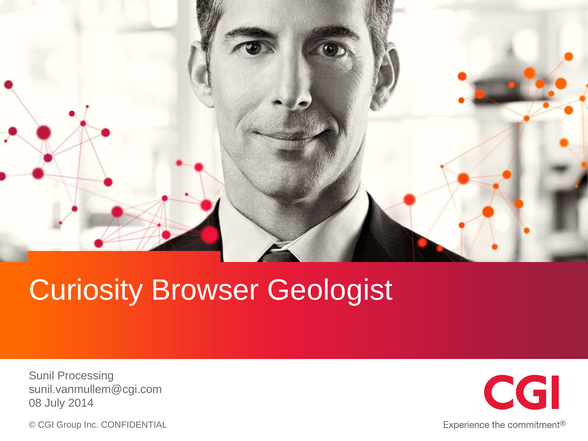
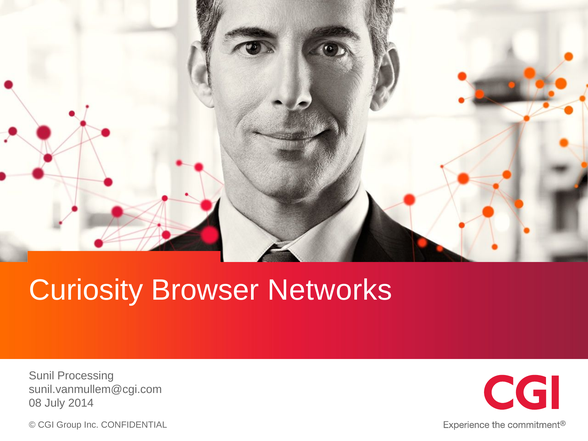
Geologist: Geologist -> Networks (330, 290)
